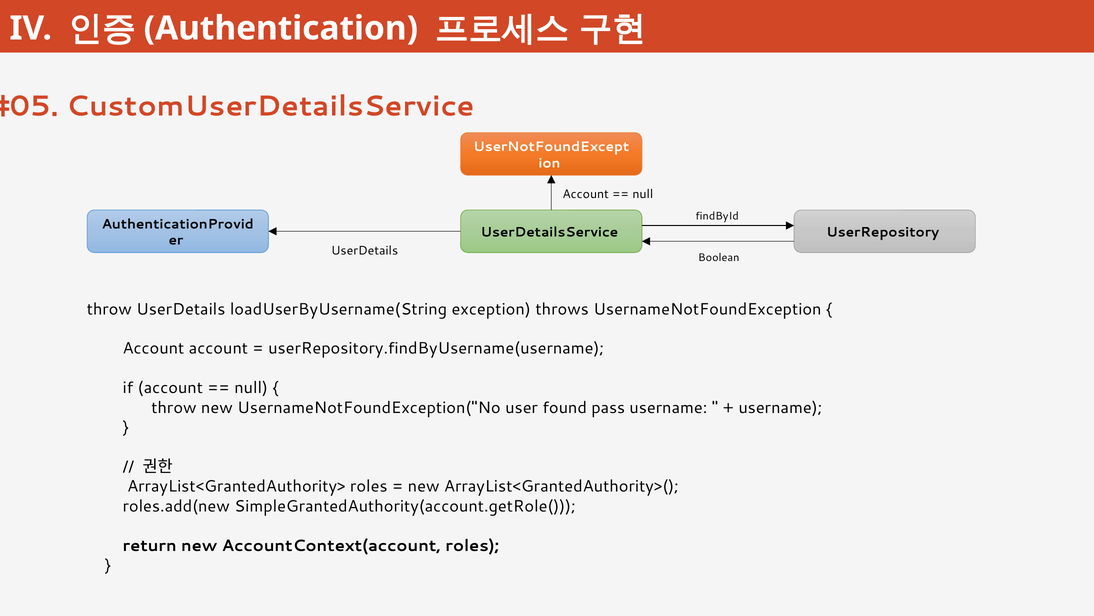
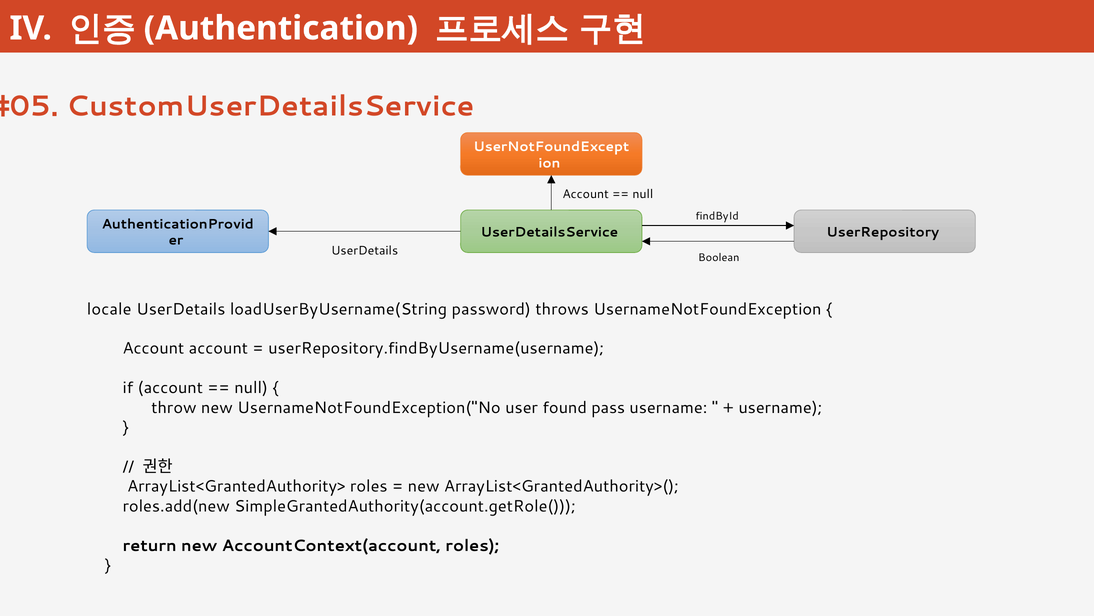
throw: throw -> locale (109, 309)
exception: exception -> password (491, 309)
